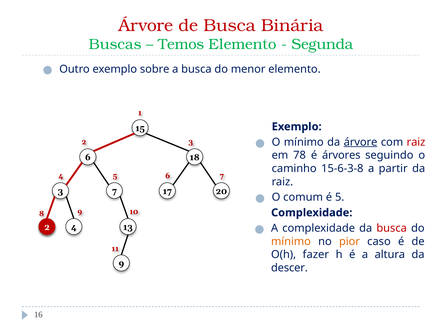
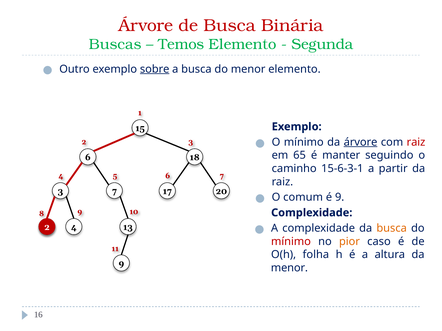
sobre underline: none -> present (155, 69)
78: 78 -> 65 (300, 156)
árvores: árvores -> manter (341, 156)
15-6-3-8: 15-6-3-8 -> 15-6-3-1 (342, 169)
é 5: 5 -> 9 (340, 198)
busca colour: red -> orange (392, 228)
mínimo colour: orange -> red (291, 242)
fazer: fazer -> folha (316, 255)
descer: descer -> menor (289, 268)
